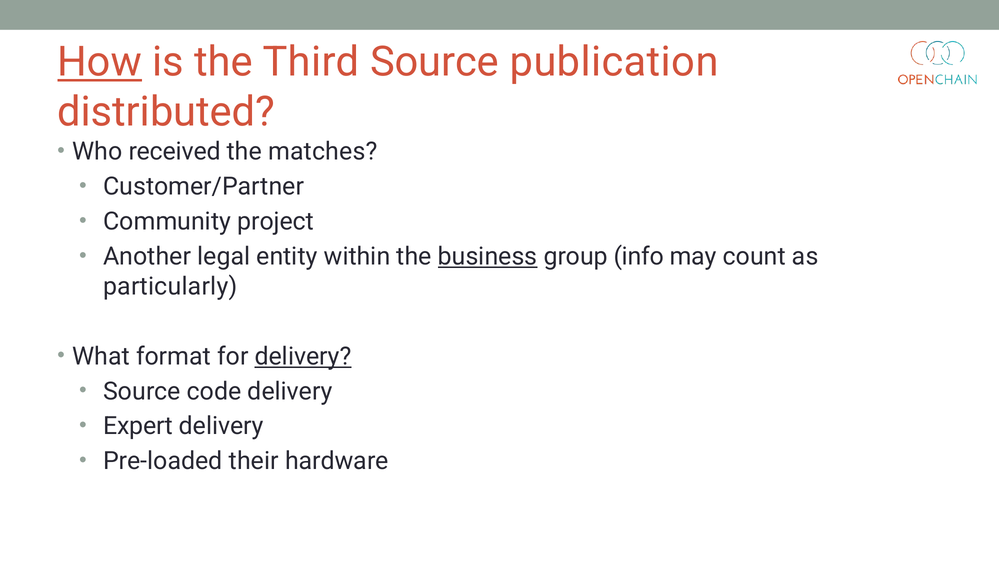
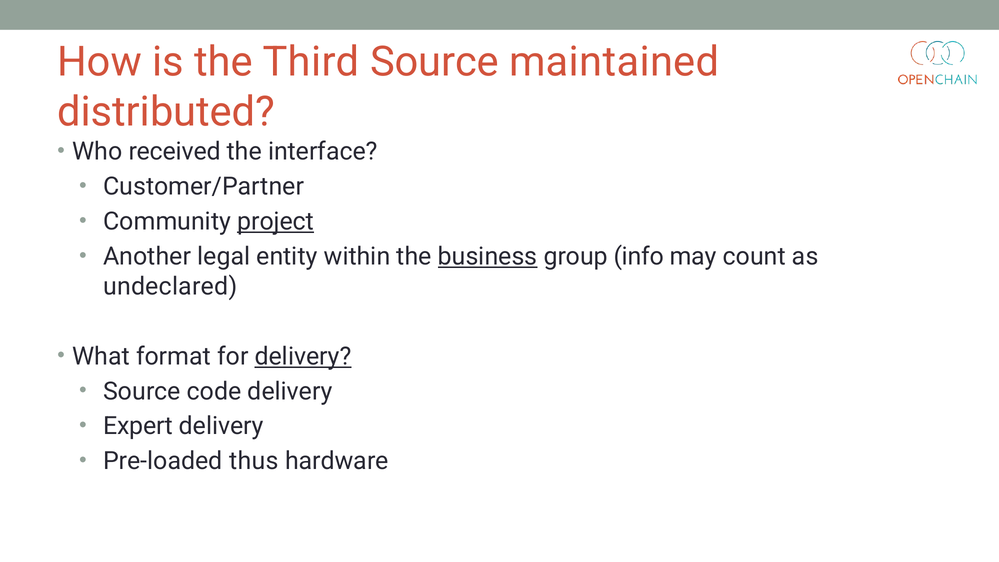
How underline: present -> none (100, 62)
publication: publication -> maintained (614, 62)
matches: matches -> interface (323, 152)
project underline: none -> present (276, 221)
particularly: particularly -> undeclared (170, 286)
their: their -> thus (254, 461)
